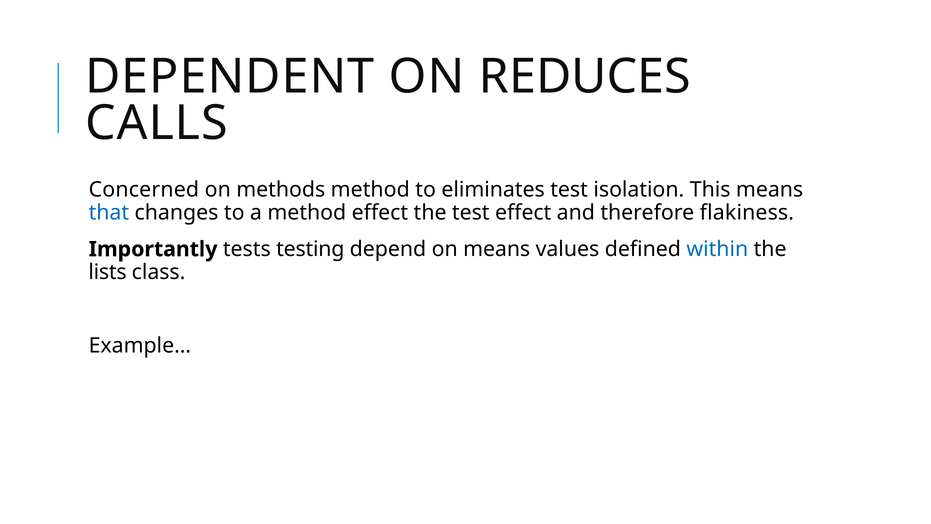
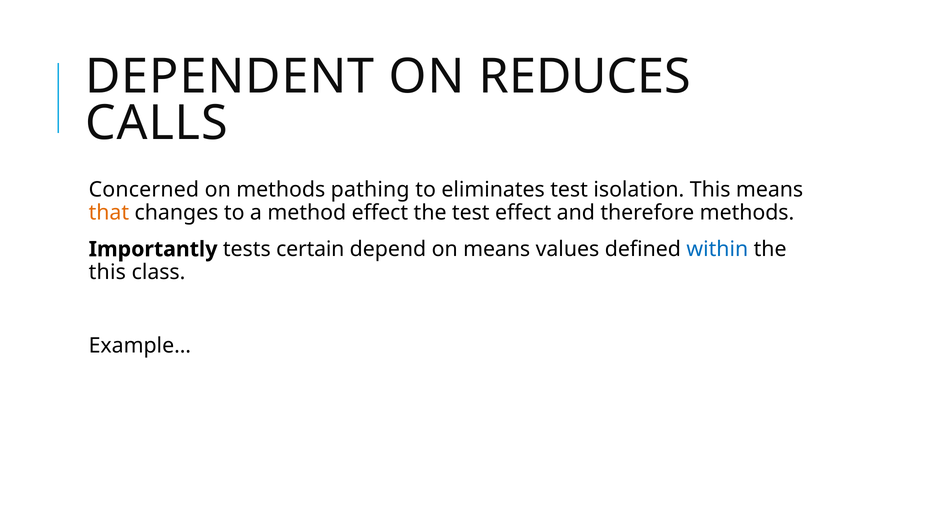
methods method: method -> pathing (370, 189)
that colour: blue -> orange (109, 212)
therefore flakiness: flakiness -> methods (747, 212)
testing: testing -> certain (310, 249)
lists: lists -> this (107, 272)
